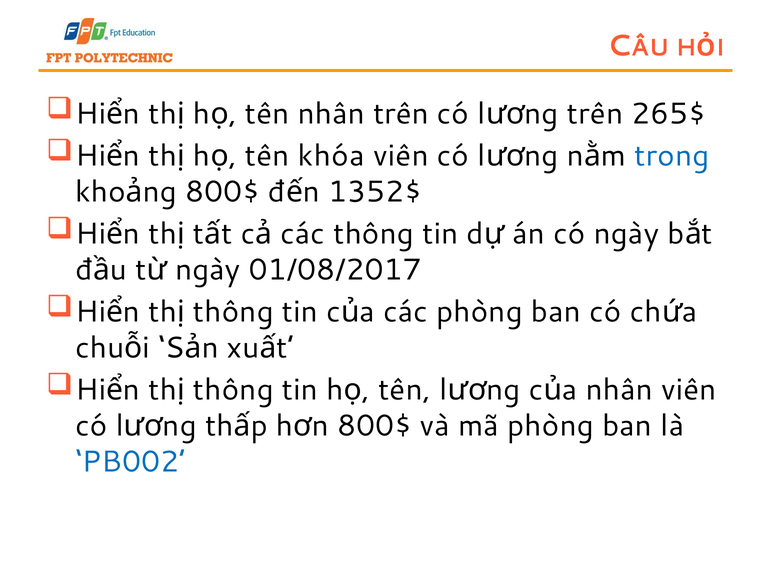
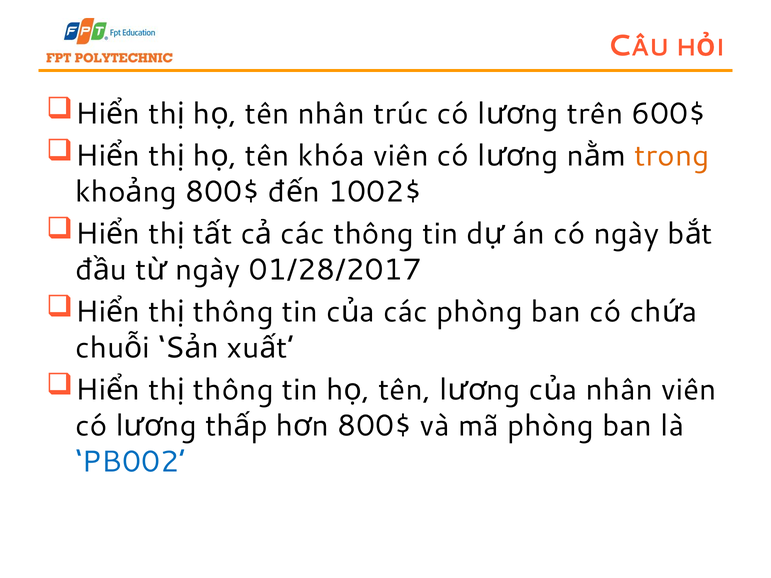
nhân trên: trên -> trúc (401, 114)
265$: 265$ -> 600$ (669, 114)
trong colour: blue -> orange (672, 156)
1352$: 1352$ -> 1002$ (375, 192)
01/08/2017: 01/08/2017 -> 01/28/2017 (335, 270)
